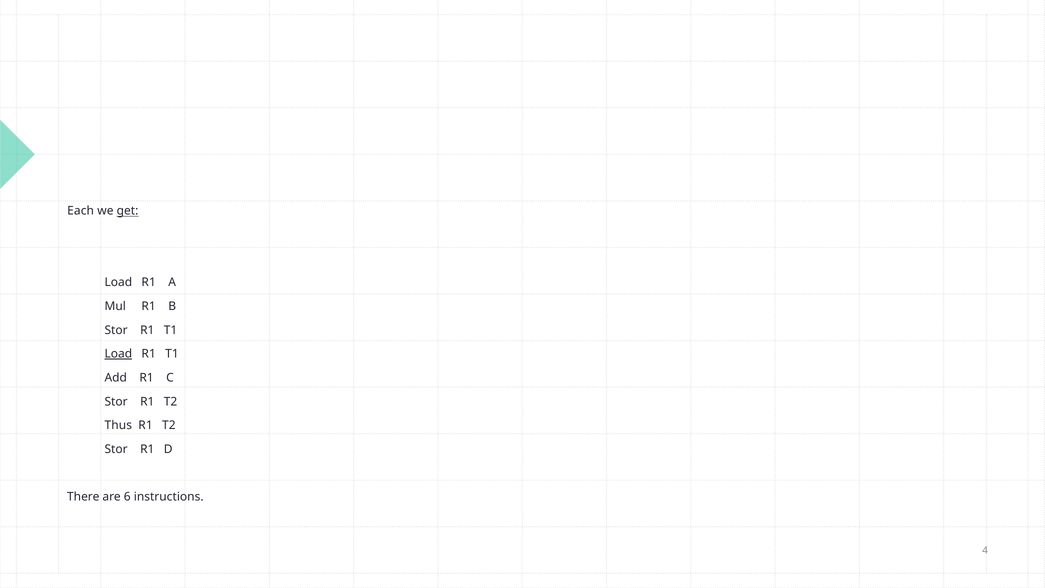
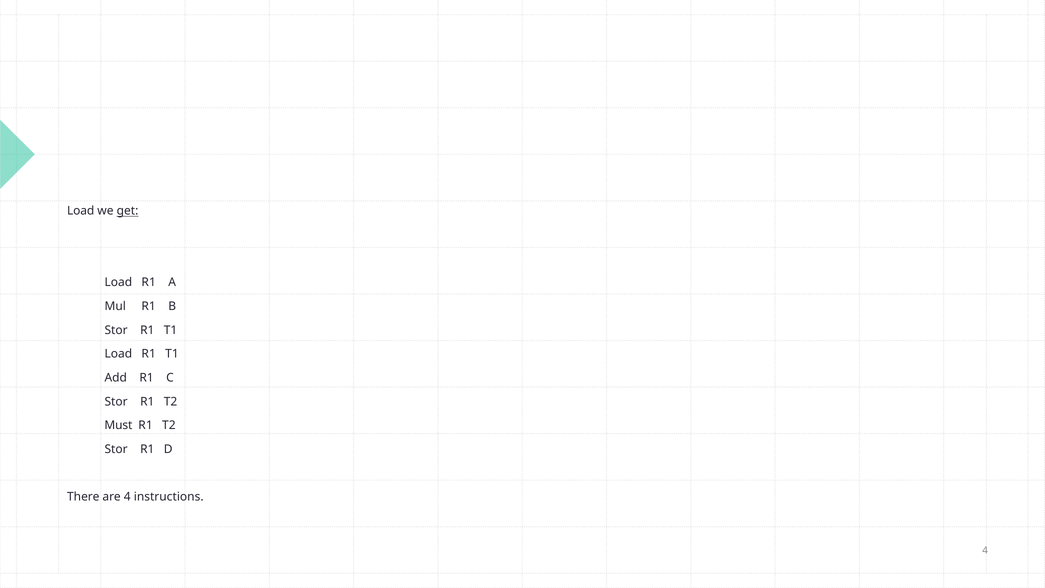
Each: Each -> Load (81, 211)
Load underline: present -> none (118, 354)
Thus: Thus -> Must (118, 425)
are 6: 6 -> 4 (127, 497)
